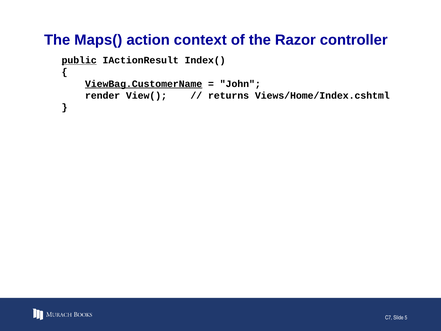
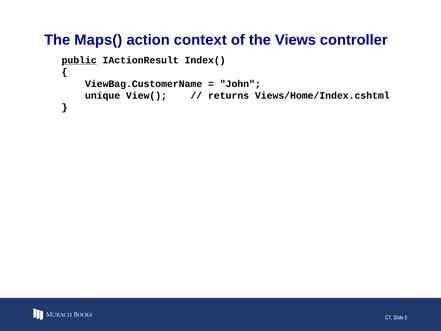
Razor: Razor -> Views (295, 40)
ViewBag.CustomerName underline: present -> none (144, 84)
render: render -> unique (103, 95)
